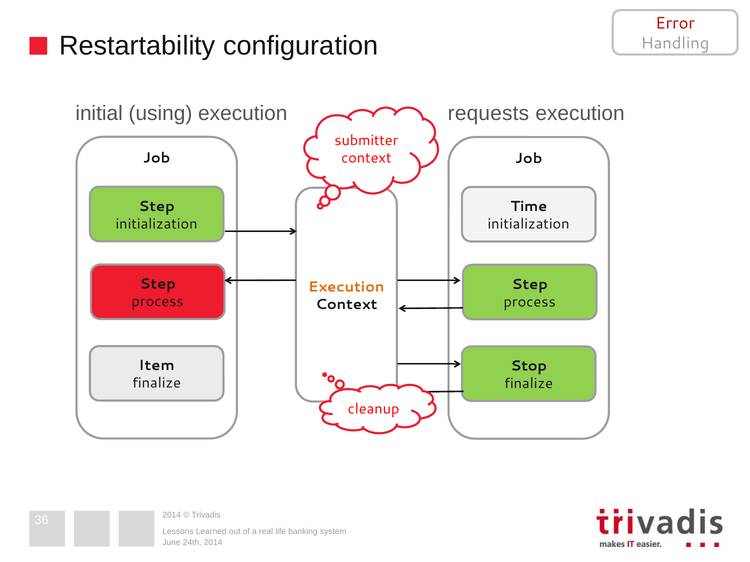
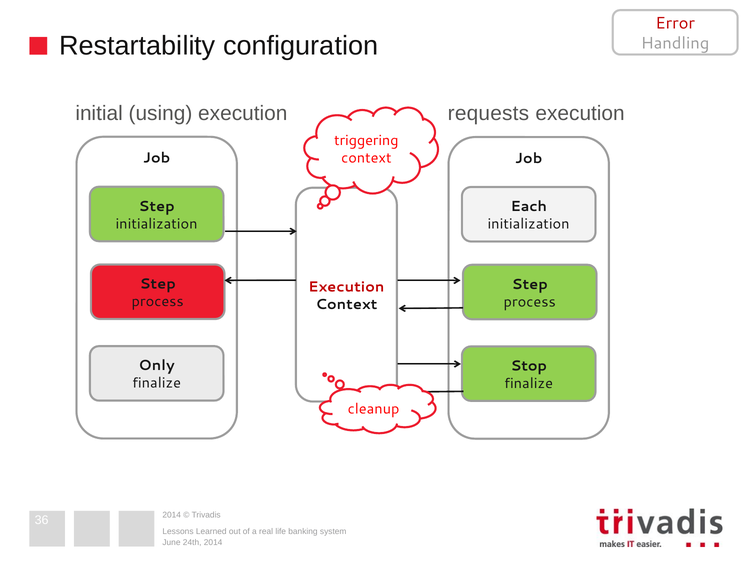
submitter: submitter -> triggering (366, 141)
Time: Time -> Each (529, 207)
Execution colour: orange -> red (346, 287)
Item: Item -> Only (157, 366)
